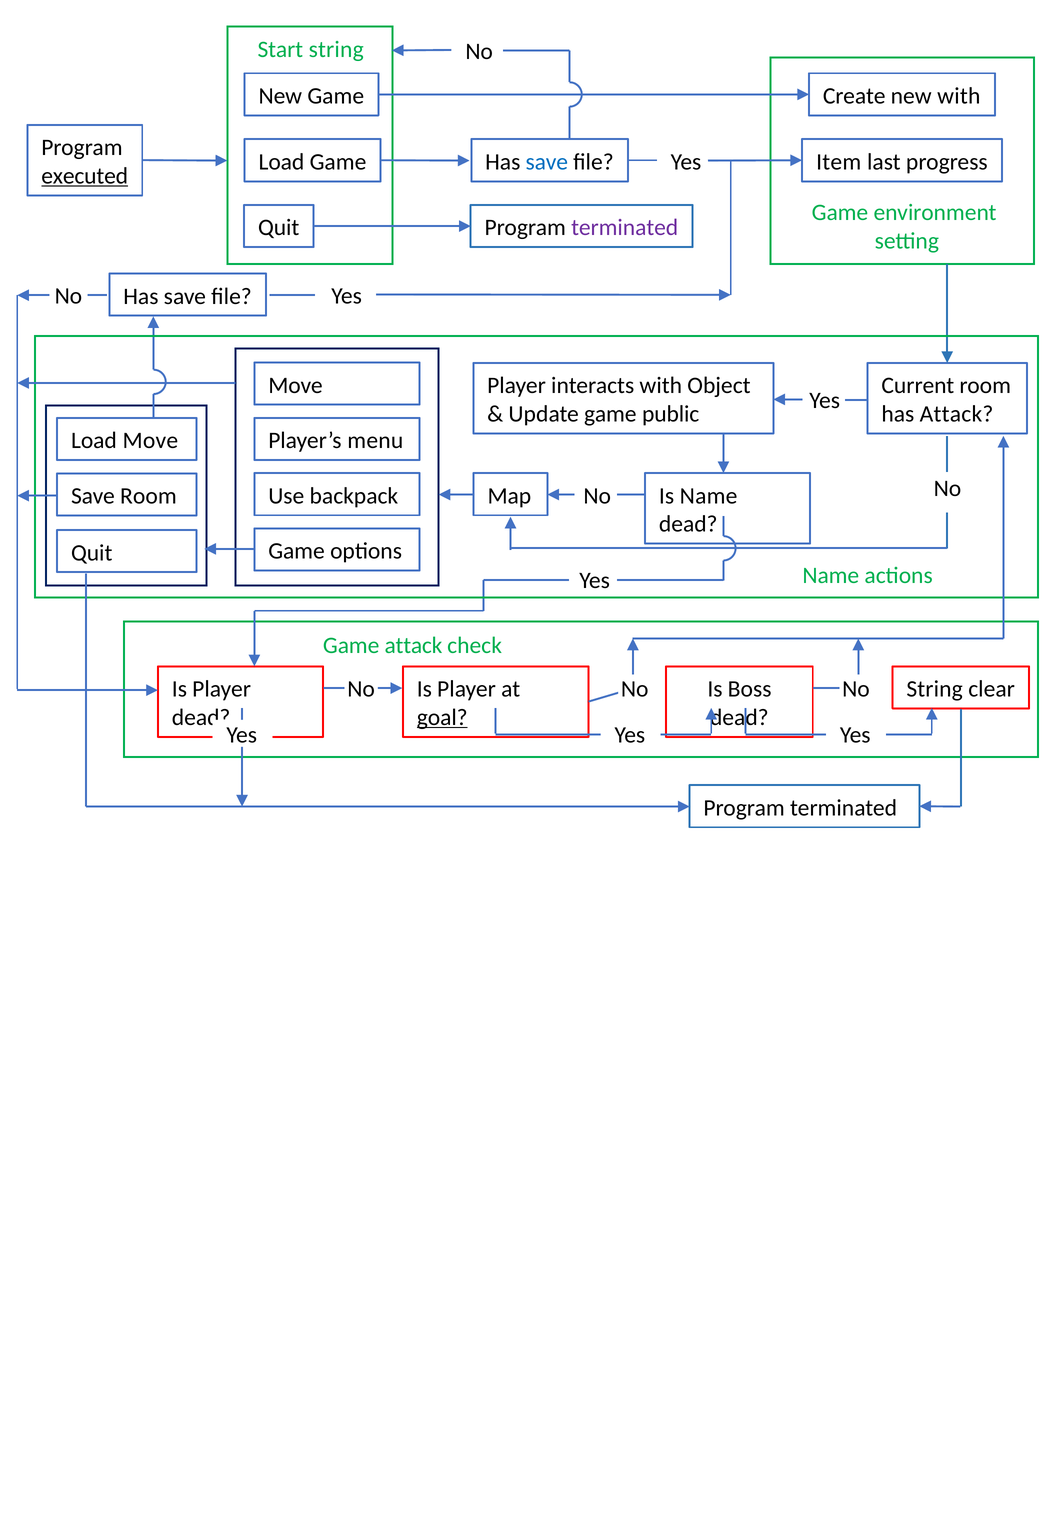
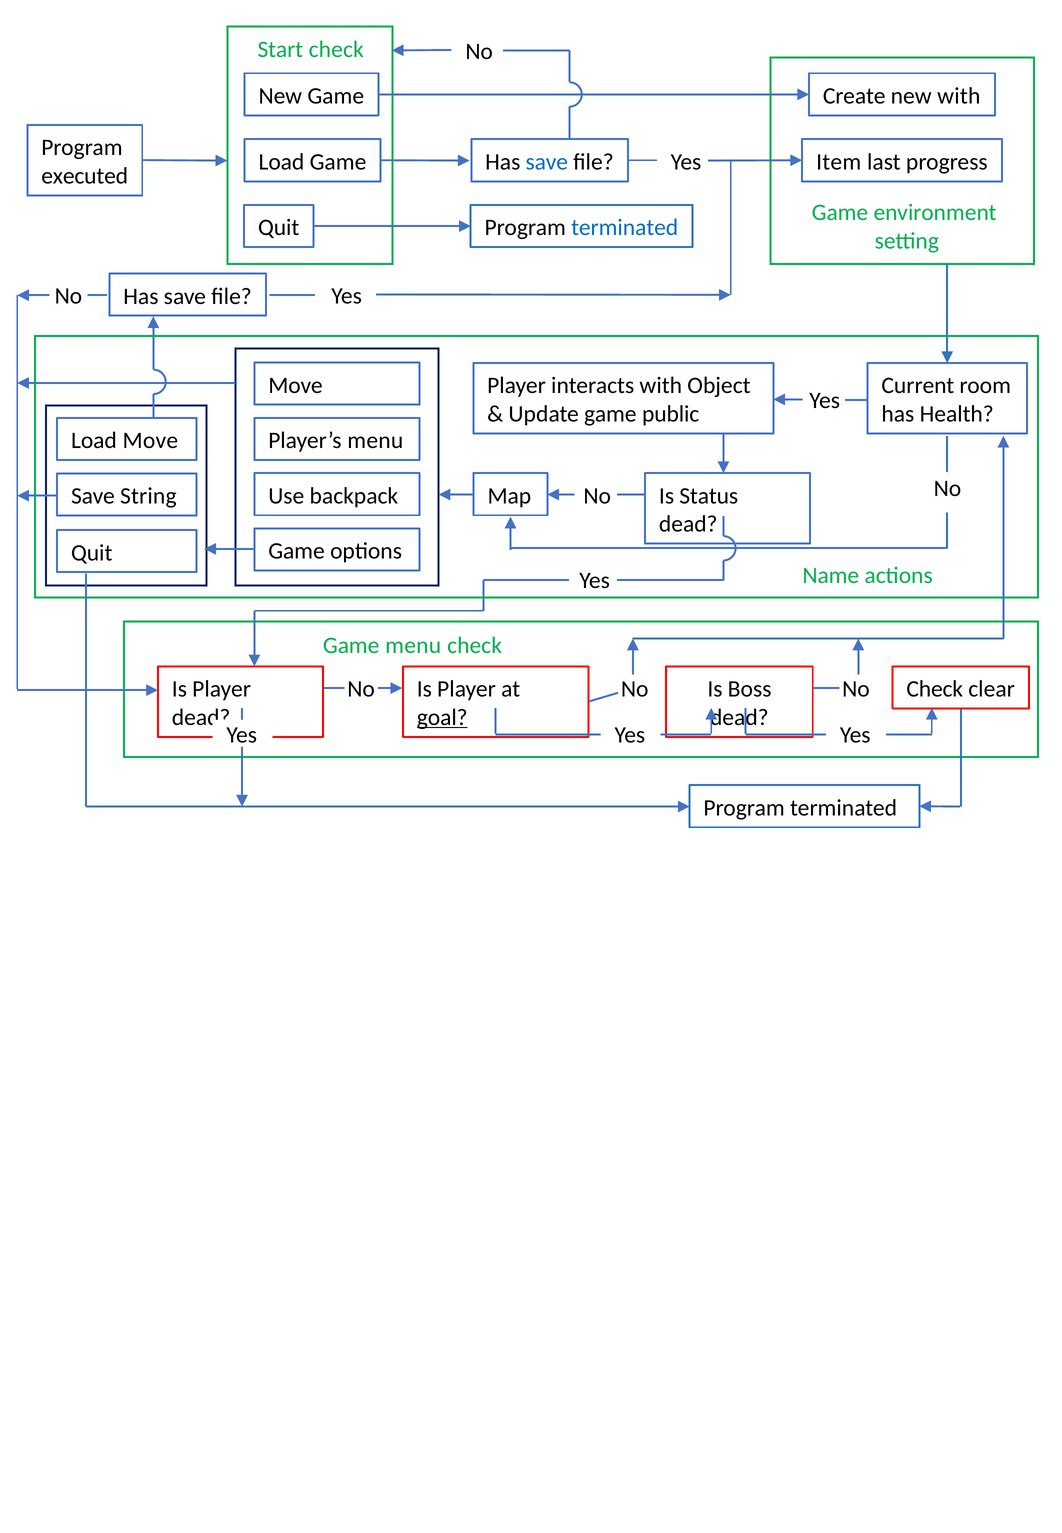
Start string: string -> check (336, 49)
executed underline: present -> none (85, 176)
terminated colour: purple -> blue (625, 228)
has Attack: Attack -> Health (957, 414)
Is Name: Name -> Status (709, 496)
Save Room: Room -> String (148, 496)
Game attack: attack -> menu (413, 646)
String: String -> Check (935, 690)
